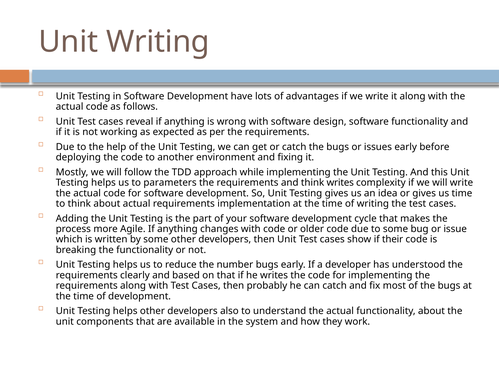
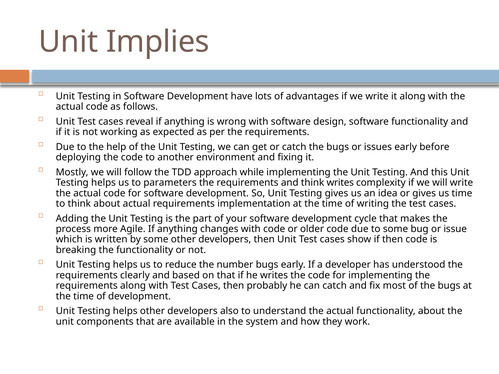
Unit Writing: Writing -> Implies (158, 42)
if their: their -> then (393, 240)
